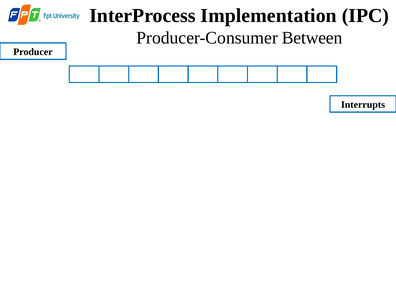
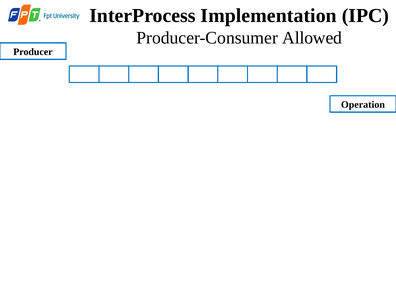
Between: Between -> Allowed (312, 38)
Interrupts: Interrupts -> Operation (363, 105)
